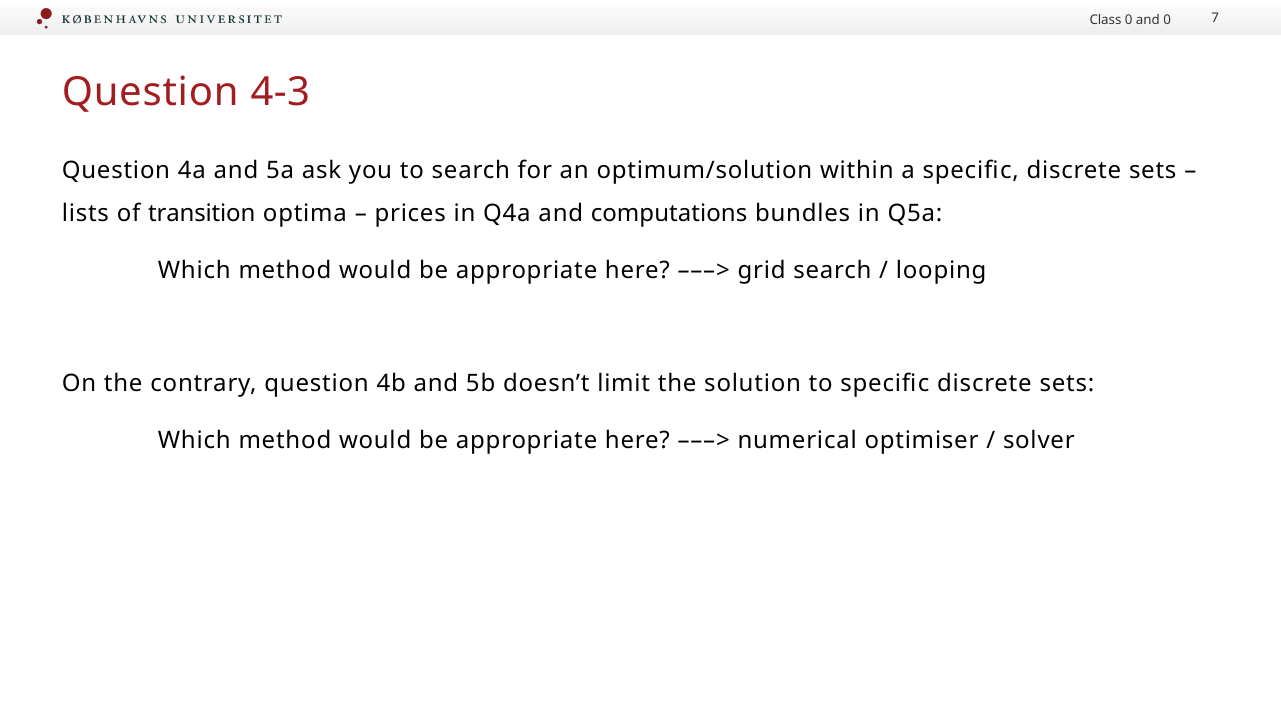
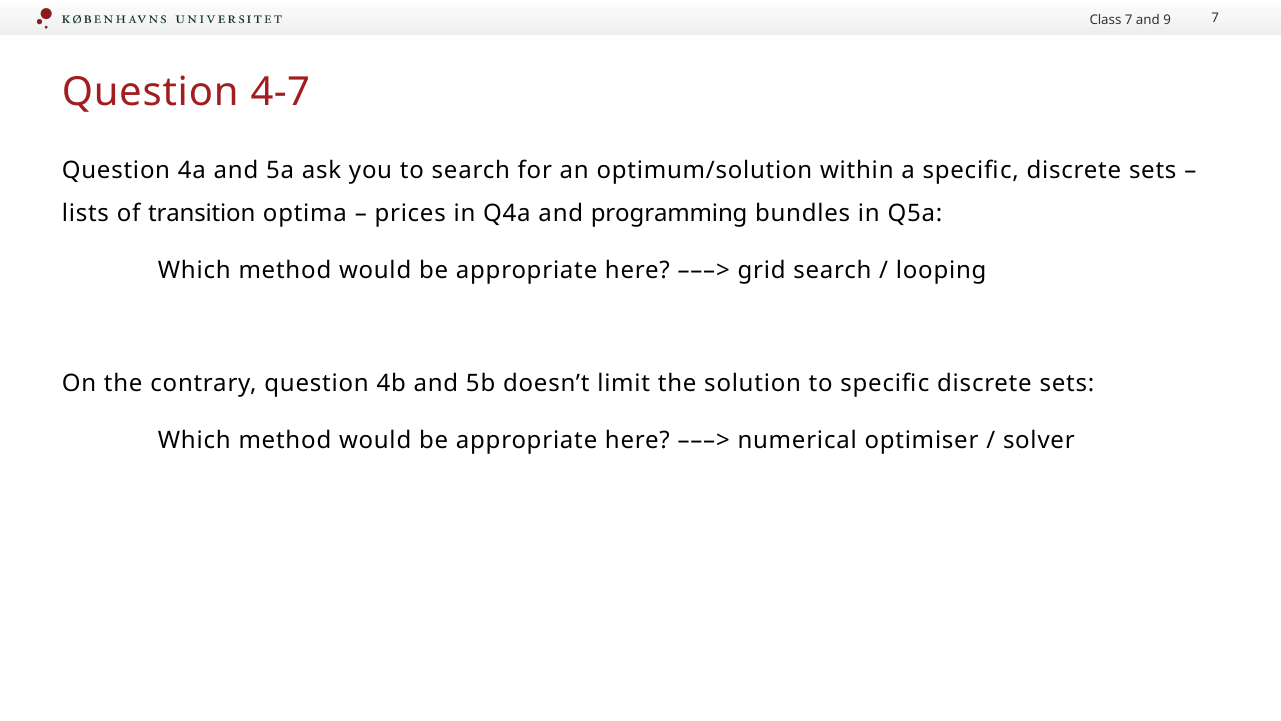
Class 0: 0 -> 7 (1129, 20)
and 0: 0 -> 9 (1167, 20)
4-3: 4-3 -> 4-7 (280, 92)
computations: computations -> programming (669, 214)
